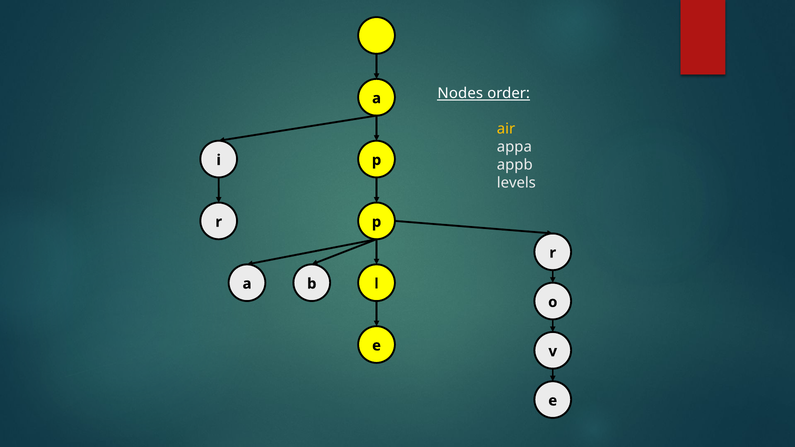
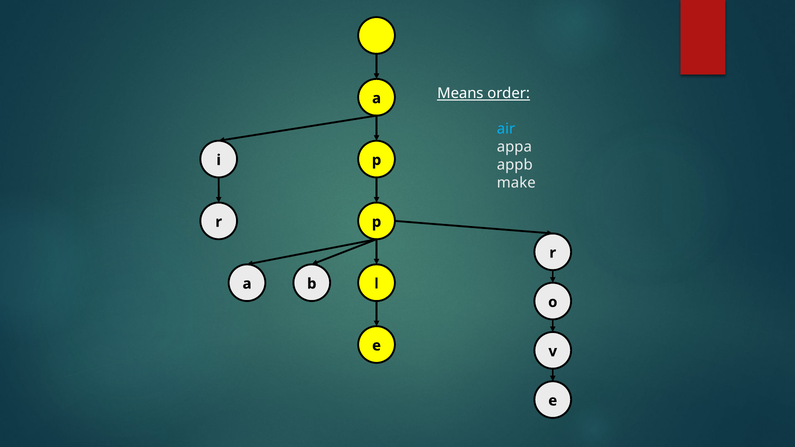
Nodes: Nodes -> Means (460, 93)
air colour: yellow -> light blue (506, 129)
levels: levels -> make (516, 183)
